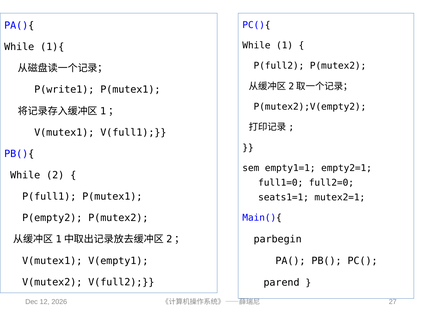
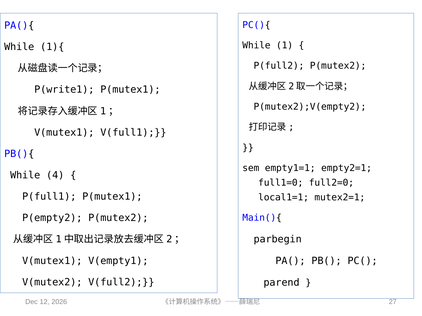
2: 2 -> 4 (55, 175)
seats1=1: seats1=1 -> local1=1 (284, 198)
